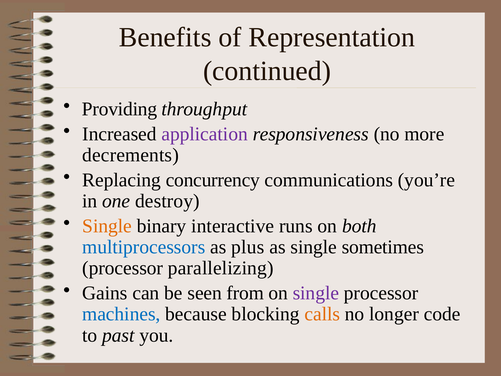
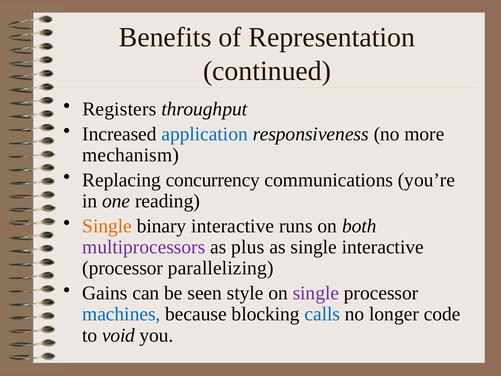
Providing: Providing -> Registers (119, 109)
application colour: purple -> blue (205, 134)
decrements: decrements -> mechanism (131, 155)
destroy: destroy -> reading (168, 201)
multiprocessors colour: blue -> purple (144, 247)
single sometimes: sometimes -> interactive (383, 247)
from: from -> style (245, 293)
calls colour: orange -> blue (322, 314)
past: past -> void (118, 335)
